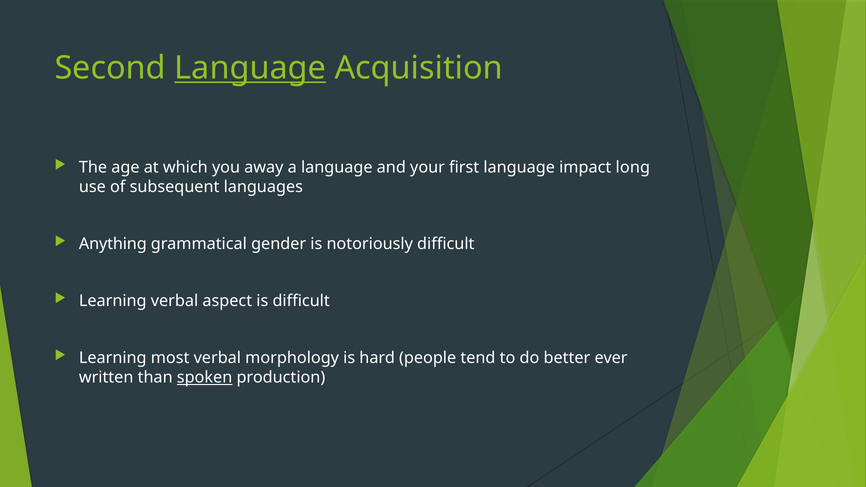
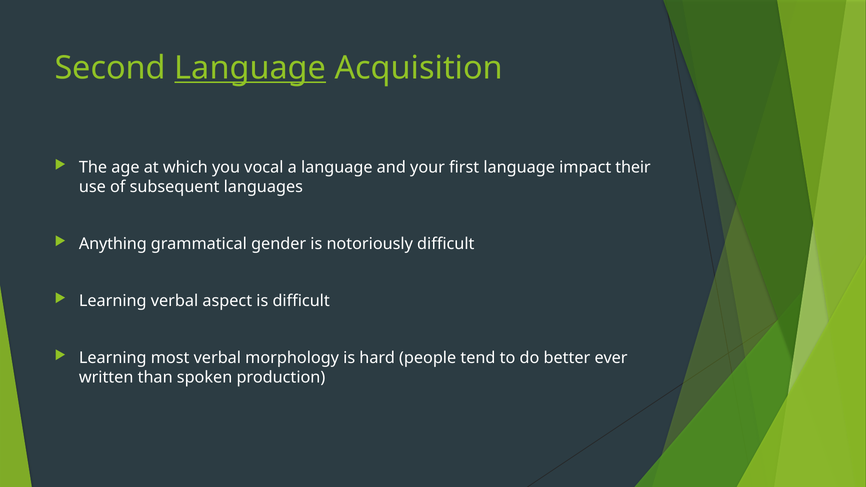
away: away -> vocal (264, 168)
long: long -> their (633, 168)
spoken underline: present -> none (205, 378)
